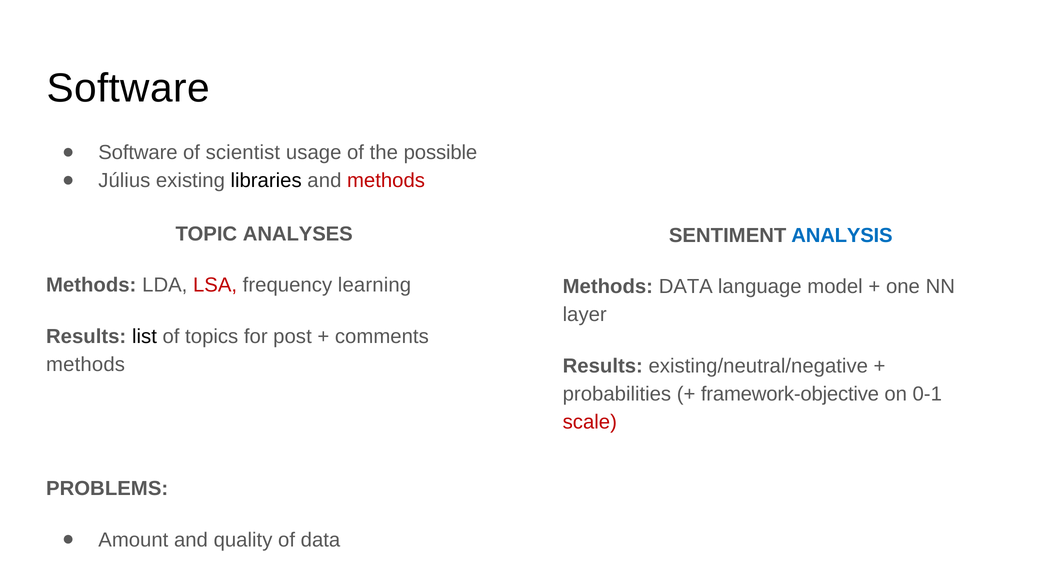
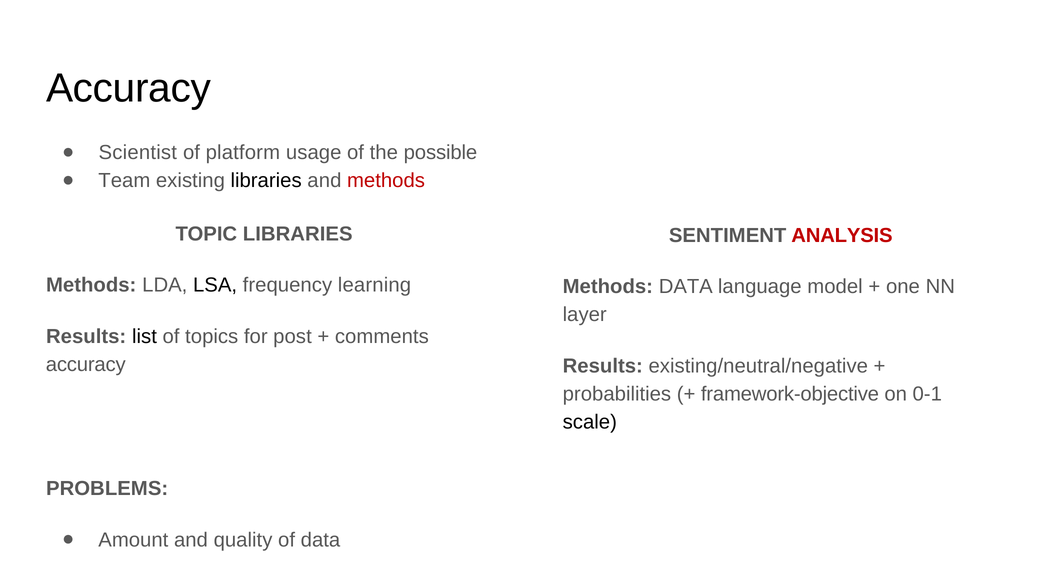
Software: Software -> Accuracy (128, 89)
Software: Software -> Scientist (138, 153)
scientist: scientist -> platform (243, 153)
Július: Július -> Team (124, 181)
TOPIC ANALYSES: ANALYSES -> LIBRARIES (298, 234)
ANALYSIS colour: blue -> red (842, 235)
LSA colour: red -> black (215, 285)
methods: methods -> accuracy (86, 364)
scale colour: red -> black (590, 422)
